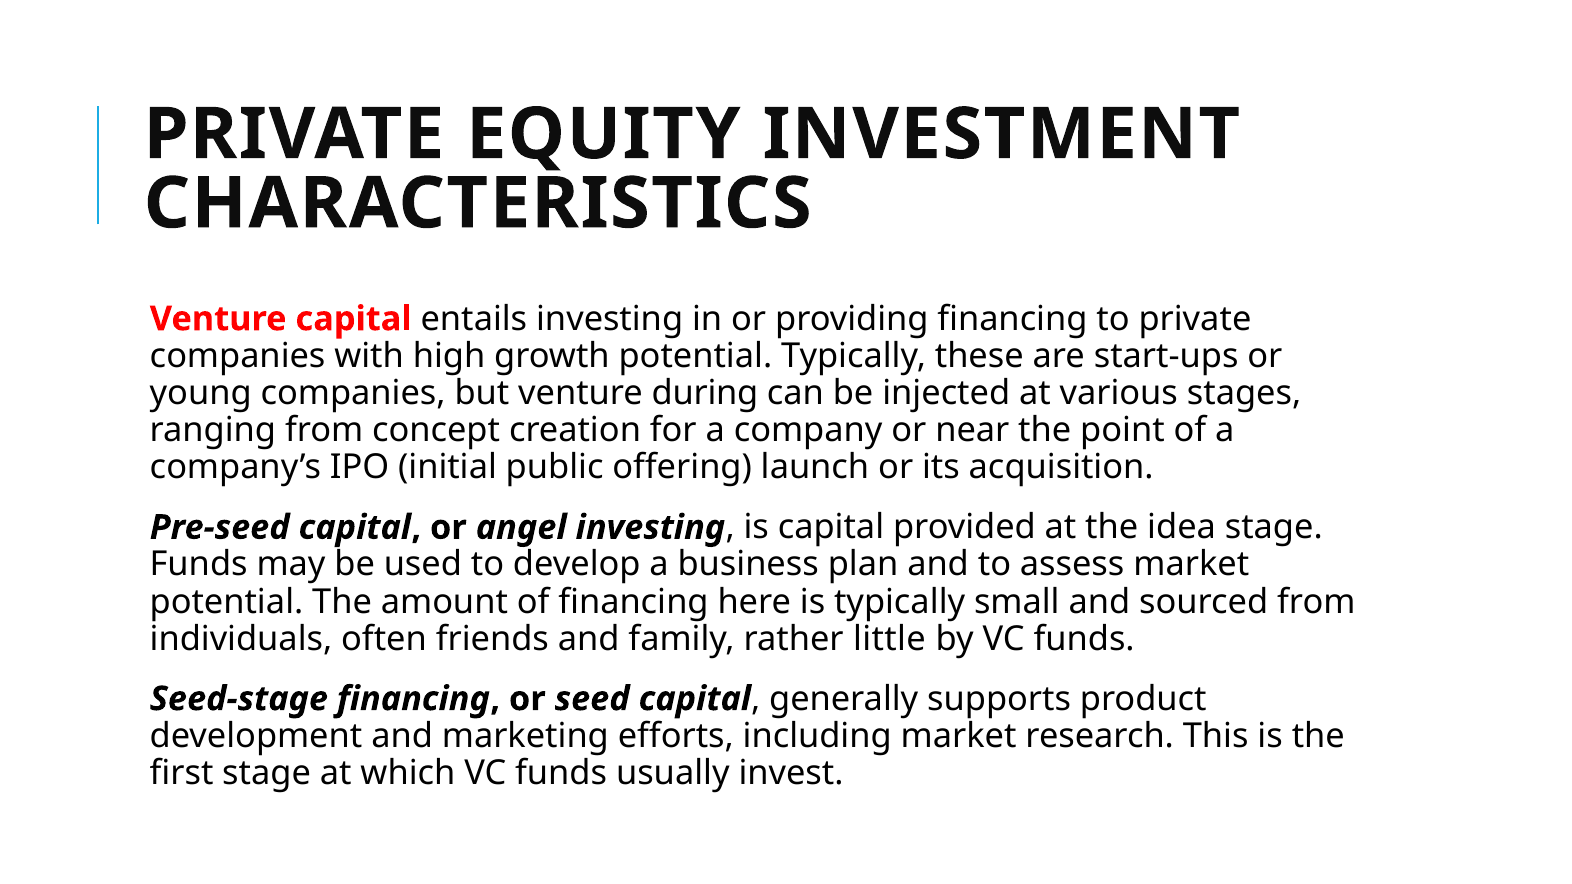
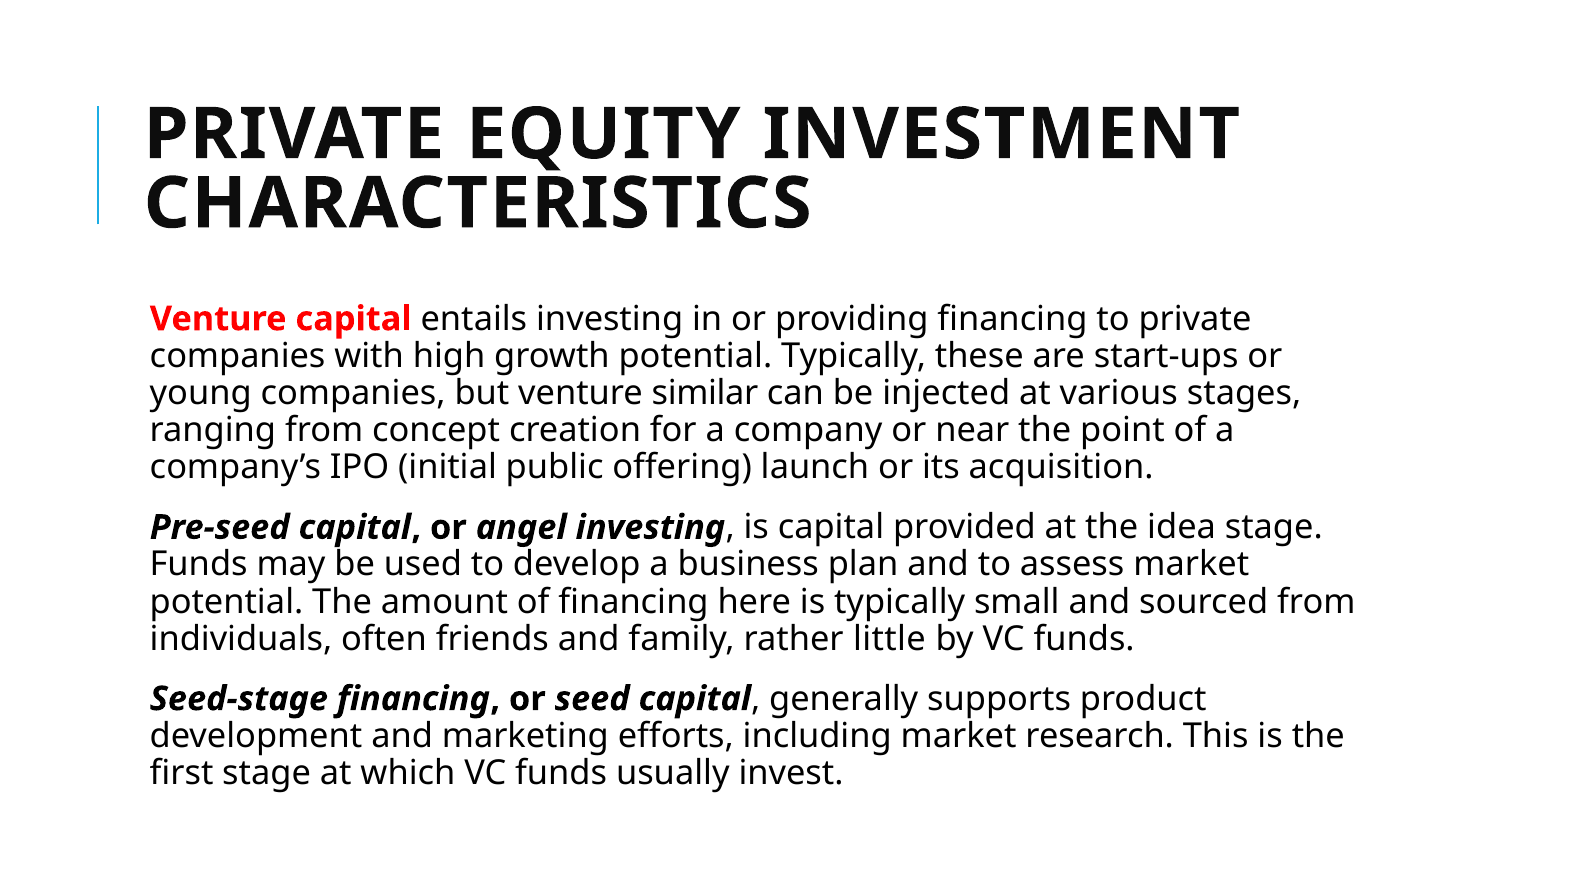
during: during -> similar (705, 393)
